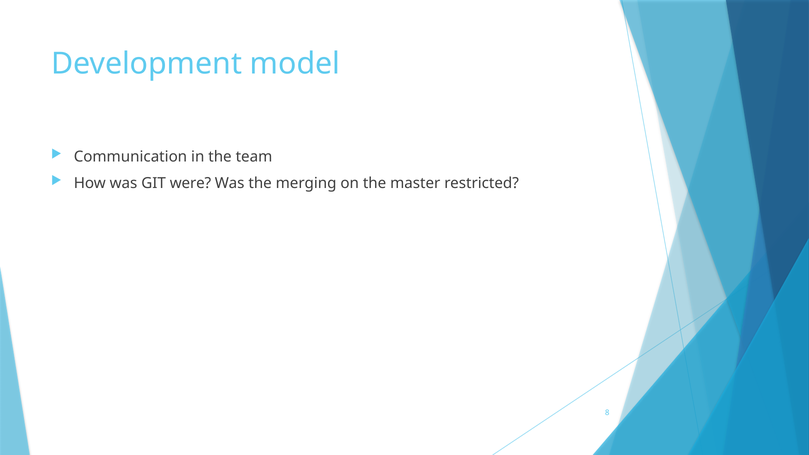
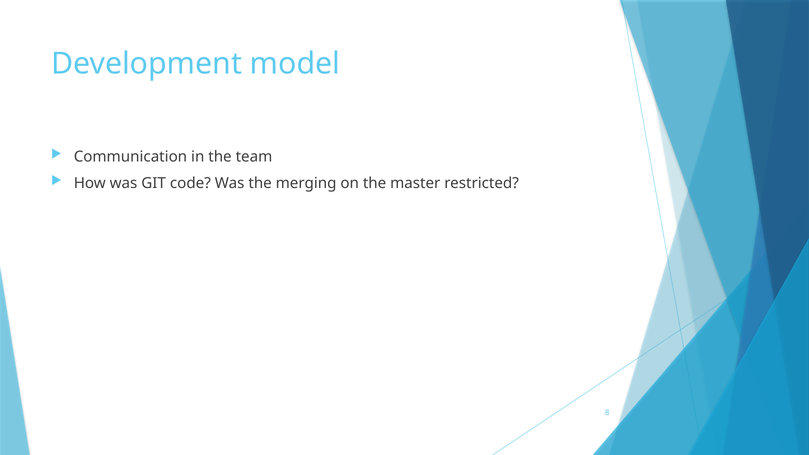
were: were -> code (190, 183)
